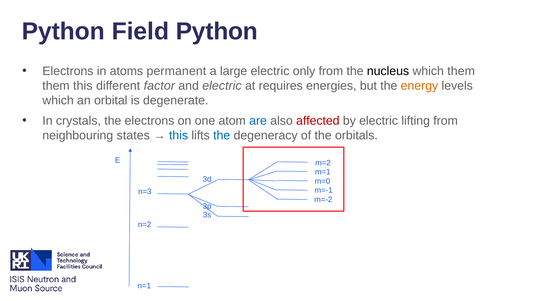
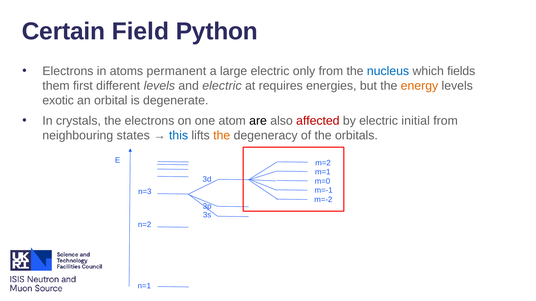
Python: Python -> Certain (63, 31)
nucleus colour: black -> blue (388, 71)
which them: them -> fields (461, 71)
them this: this -> first (83, 86)
different factor: factor -> levels (159, 86)
which: which -> exotic (58, 101)
are colour: blue -> black (258, 121)
lifting: lifting -> initial (416, 121)
the colour: blue -> orange (222, 136)
